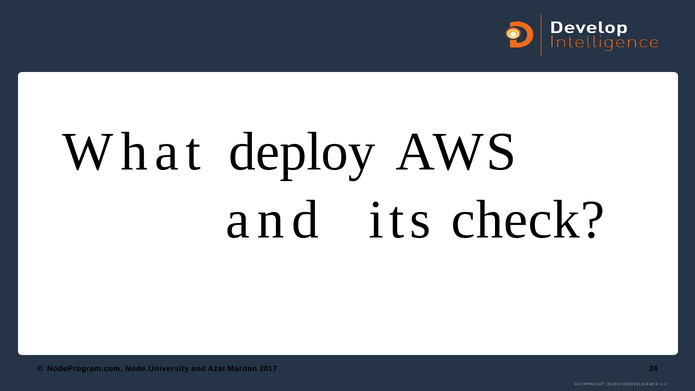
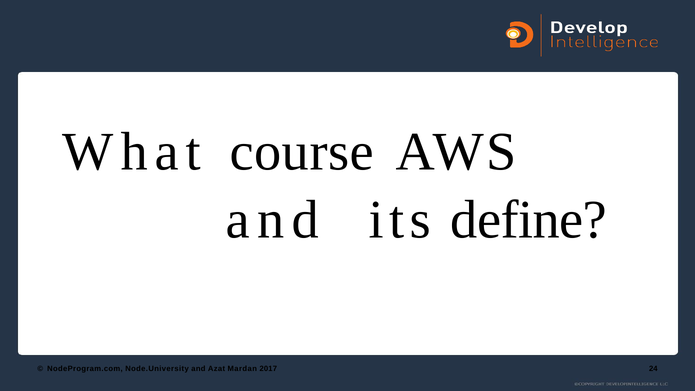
deploy: deploy -> course (302, 152)
check: check -> define (529, 220)
